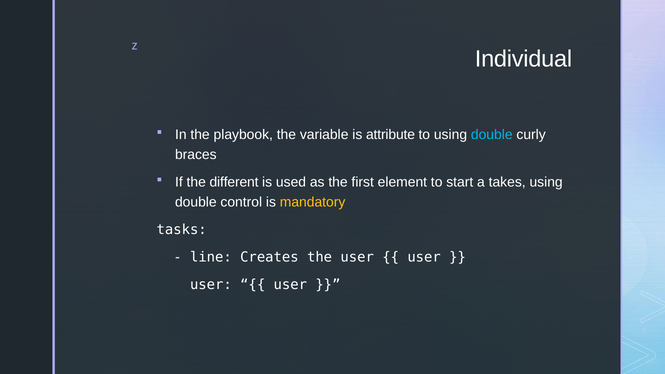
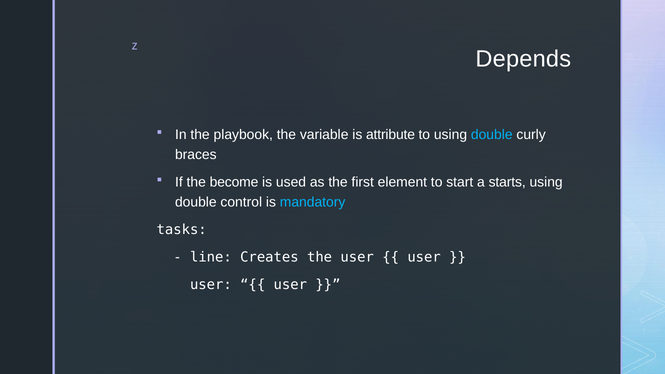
Individual: Individual -> Depends (523, 59)
different: different -> become (234, 182)
takes: takes -> starts (507, 182)
mandatory colour: yellow -> light blue (313, 202)
